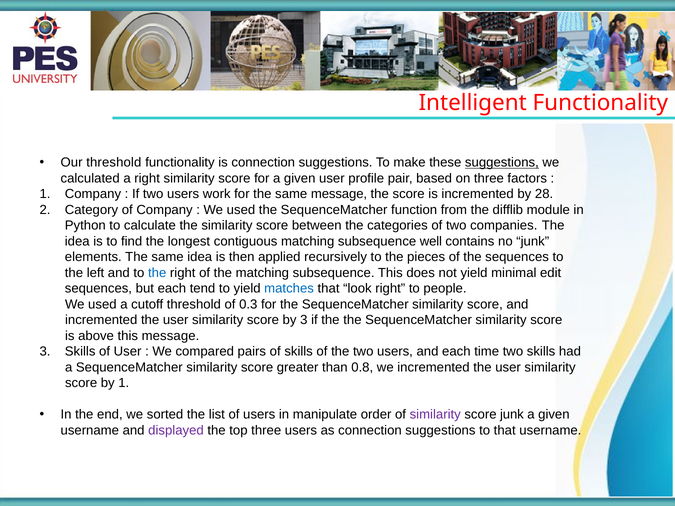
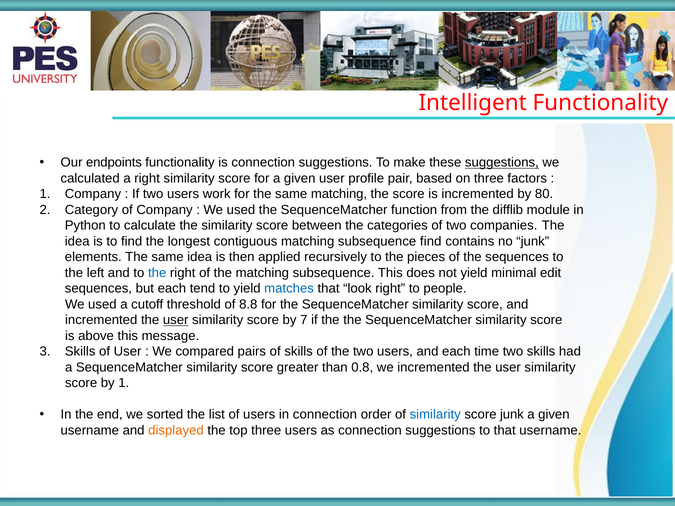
Our threshold: threshold -> endpoints (114, 163)
same message: message -> matching (339, 194)
28: 28 -> 80 (544, 194)
subsequence well: well -> find (431, 241)
0.3: 0.3 -> 8.8 (248, 304)
user underline: none -> present (176, 320)
by 3: 3 -> 7 (304, 320)
in manipulate: manipulate -> connection (325, 415)
similarity colour: purple -> blue (435, 415)
displayed colour: purple -> orange (176, 431)
